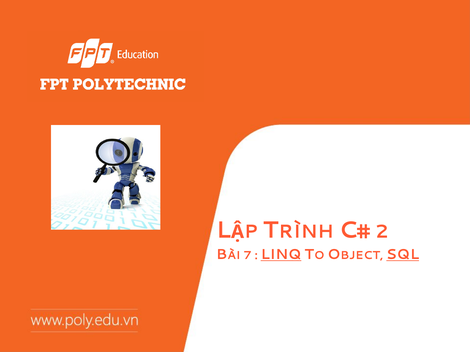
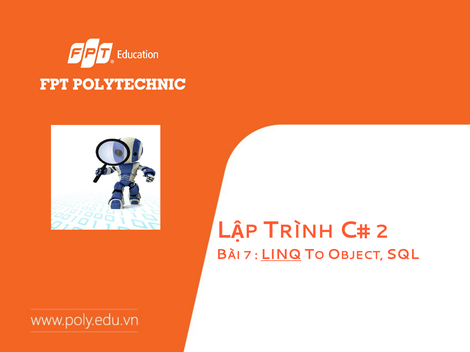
SQL underline: present -> none (403, 255)
